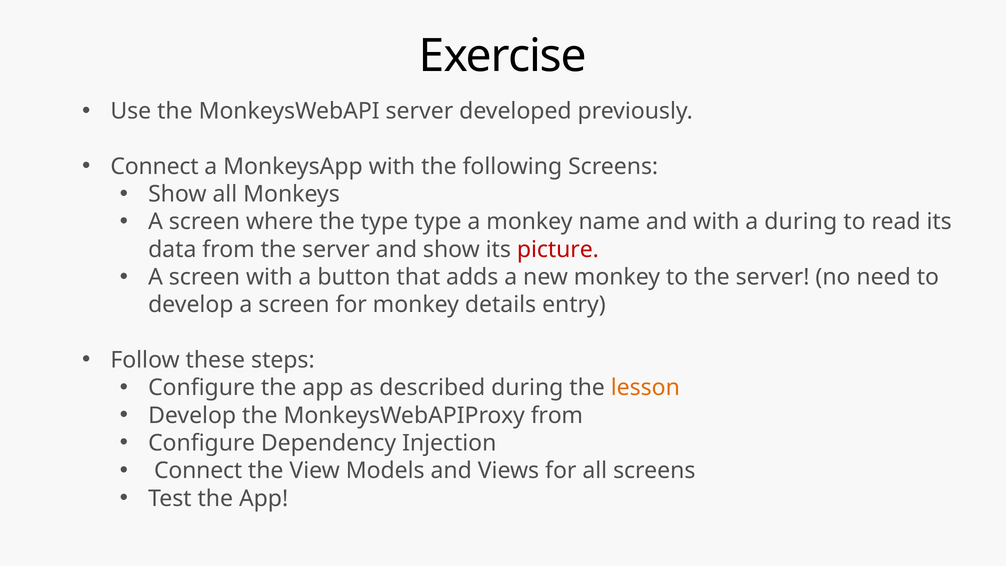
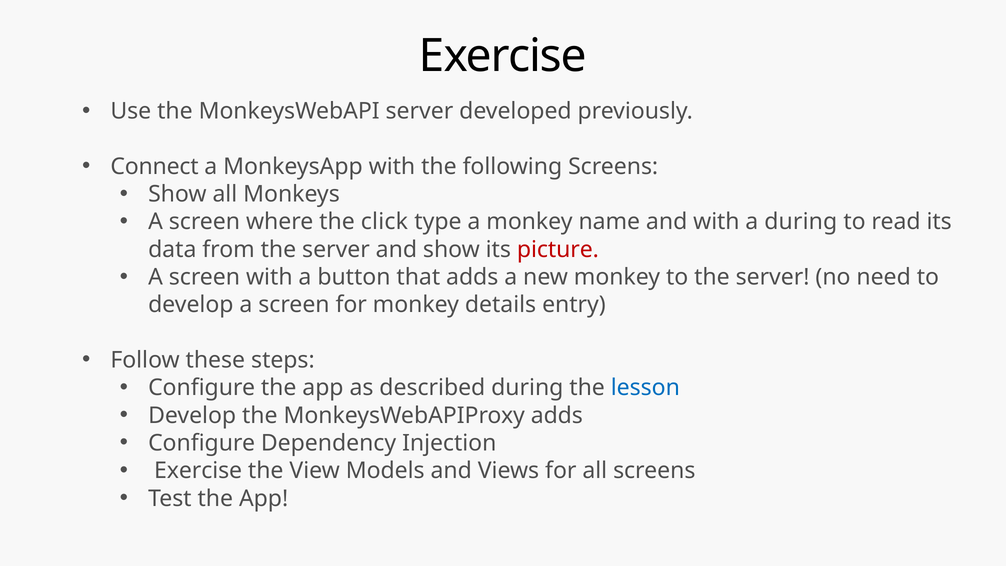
the type: type -> click (384, 222)
lesson colour: orange -> blue (645, 388)
MonkeysWebAPIProxy from: from -> adds (557, 415)
Connect: Connect -> Exercise (198, 471)
